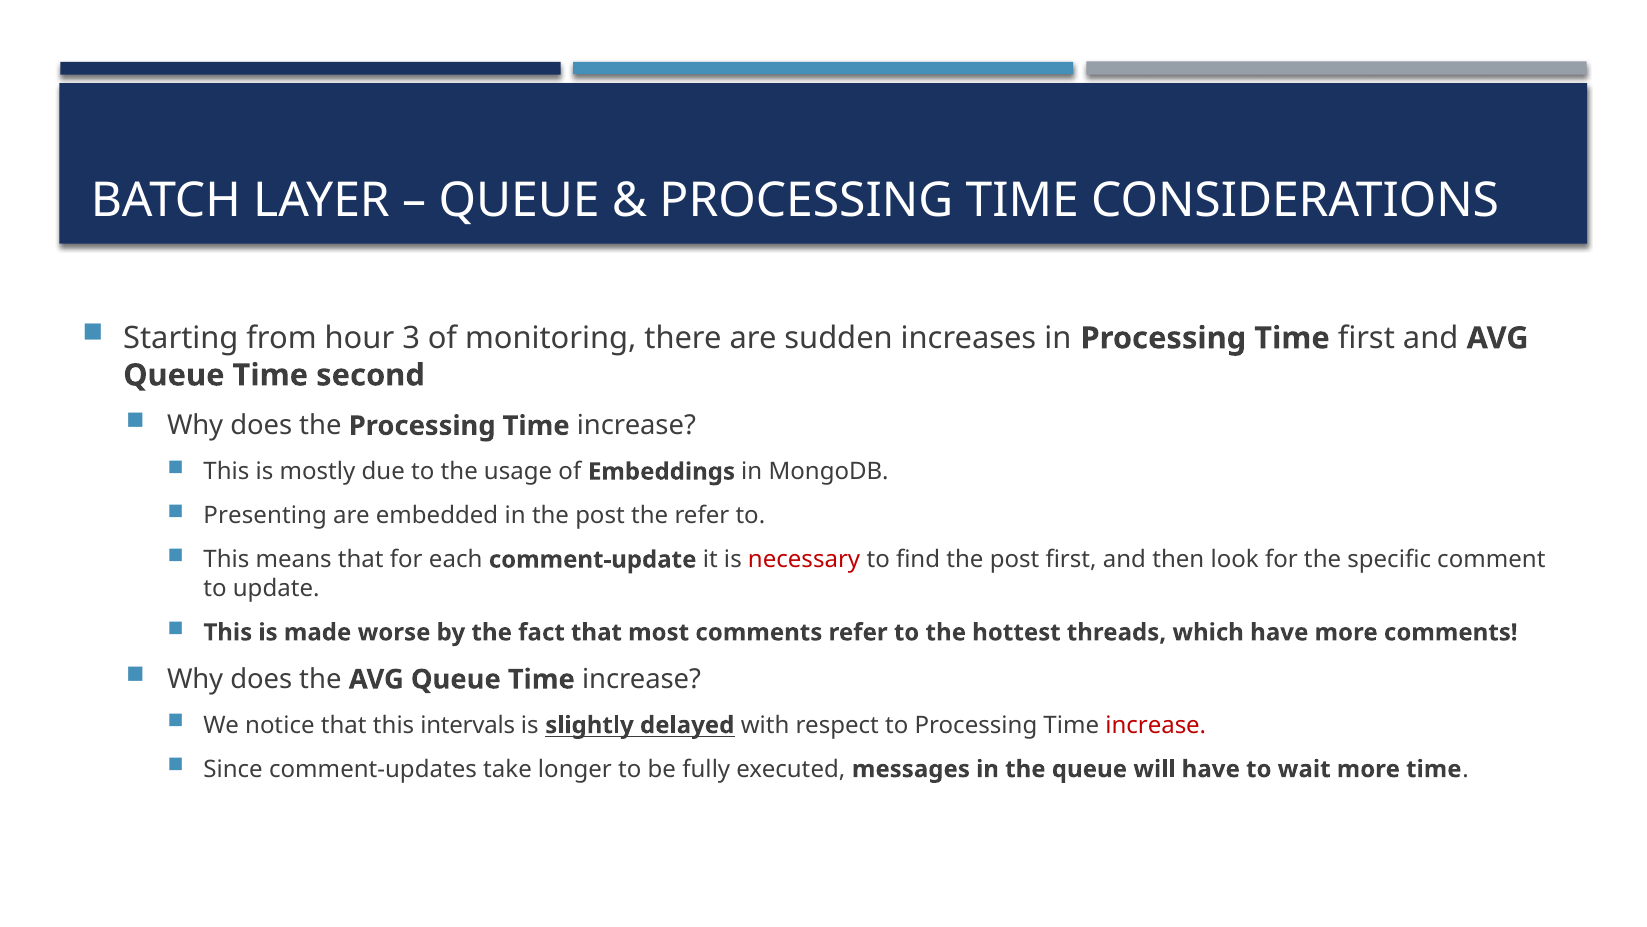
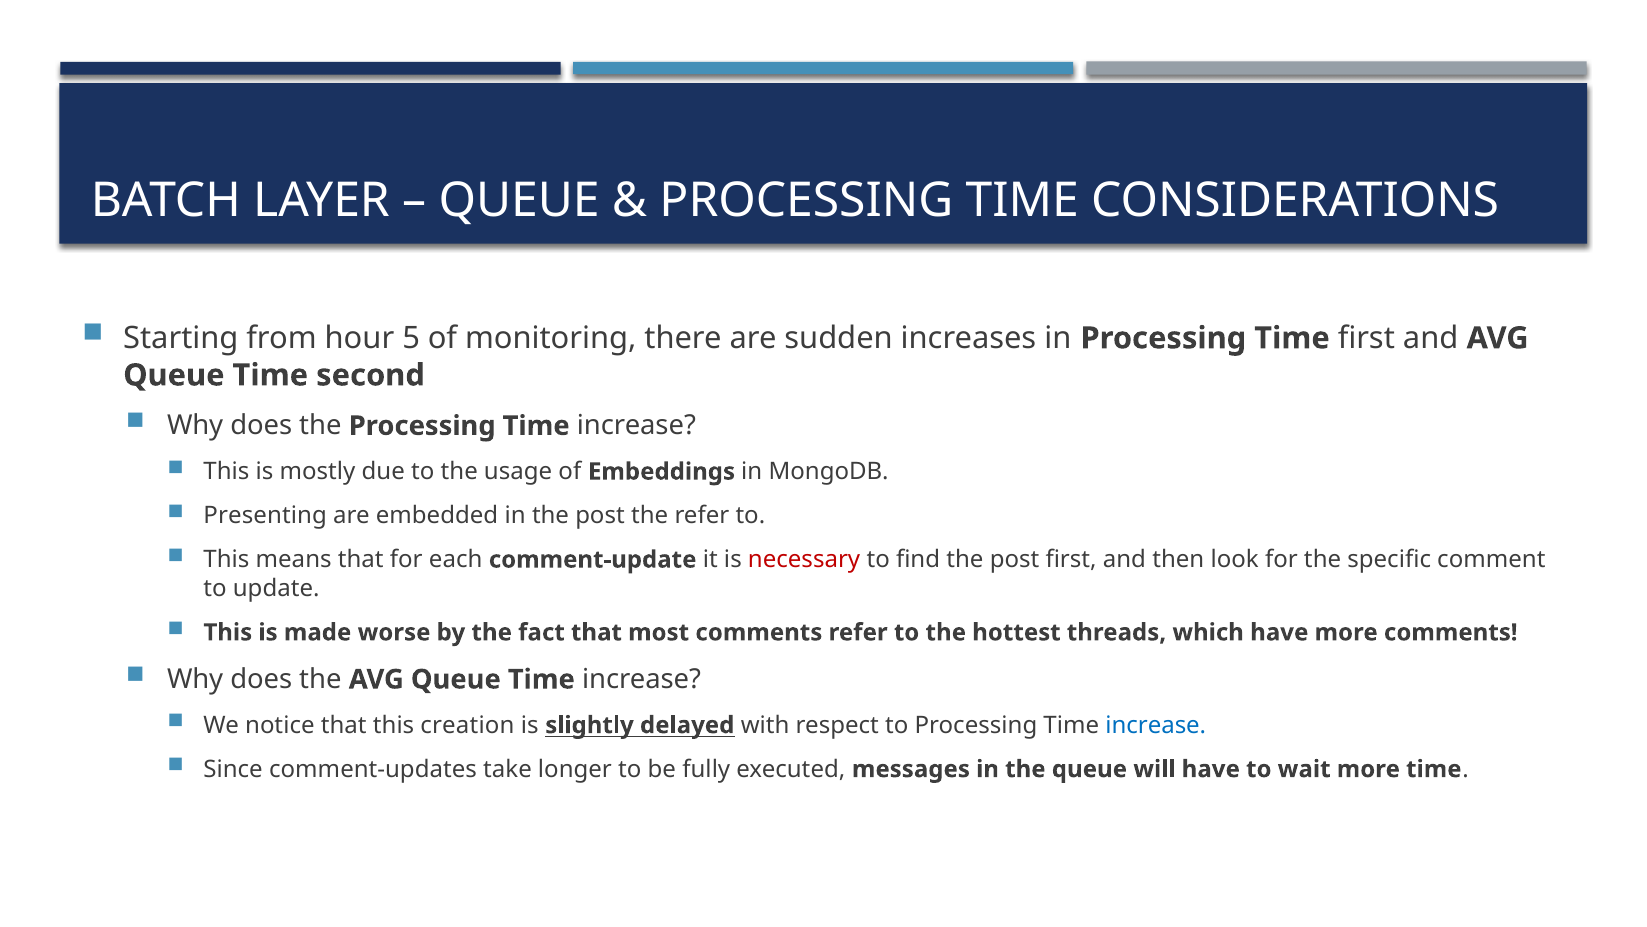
3: 3 -> 5 (411, 338)
intervals: intervals -> creation (467, 725)
increase colour: red -> blue (1156, 725)
